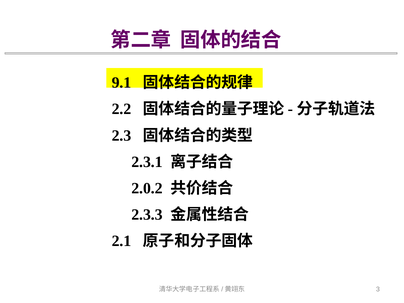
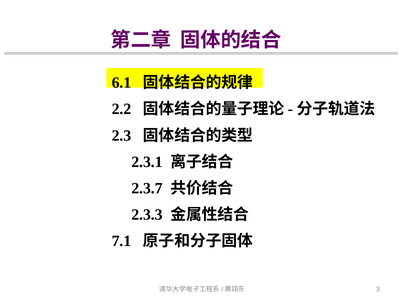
9.1: 9.1 -> 6.1 (122, 83)
2.0.2: 2.0.2 -> 2.3.7 (147, 188)
2.1: 2.1 -> 7.1 (122, 241)
